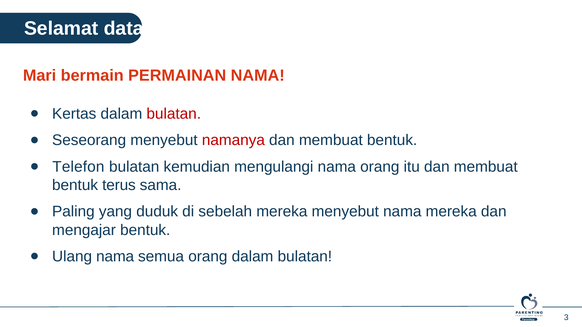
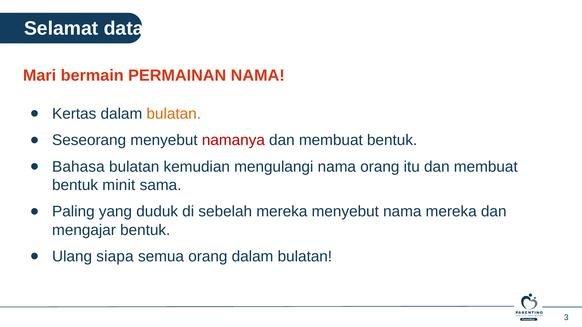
bulatan colour: red -> orange (174, 114)
Telefon: Telefon -> Bahasa (78, 167)
terus: terus -> minit (119, 185)
Ulang nama: nama -> siapa (115, 257)
